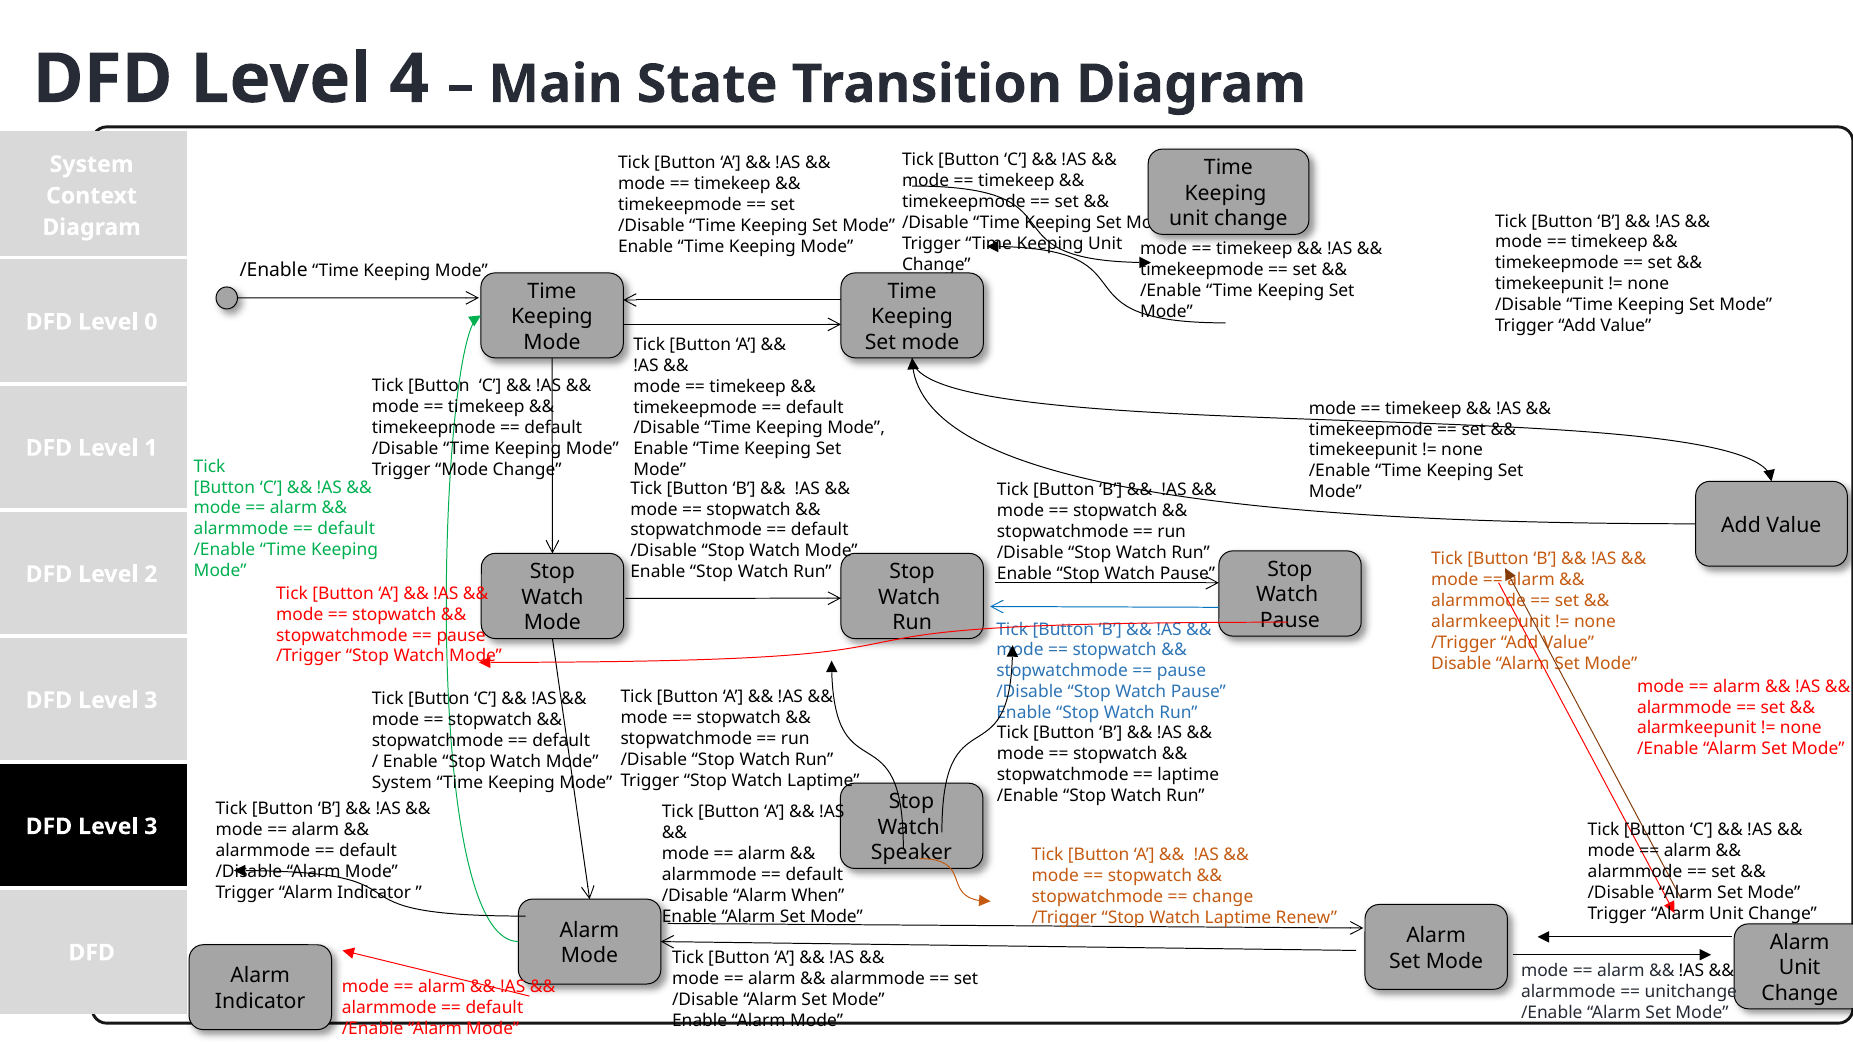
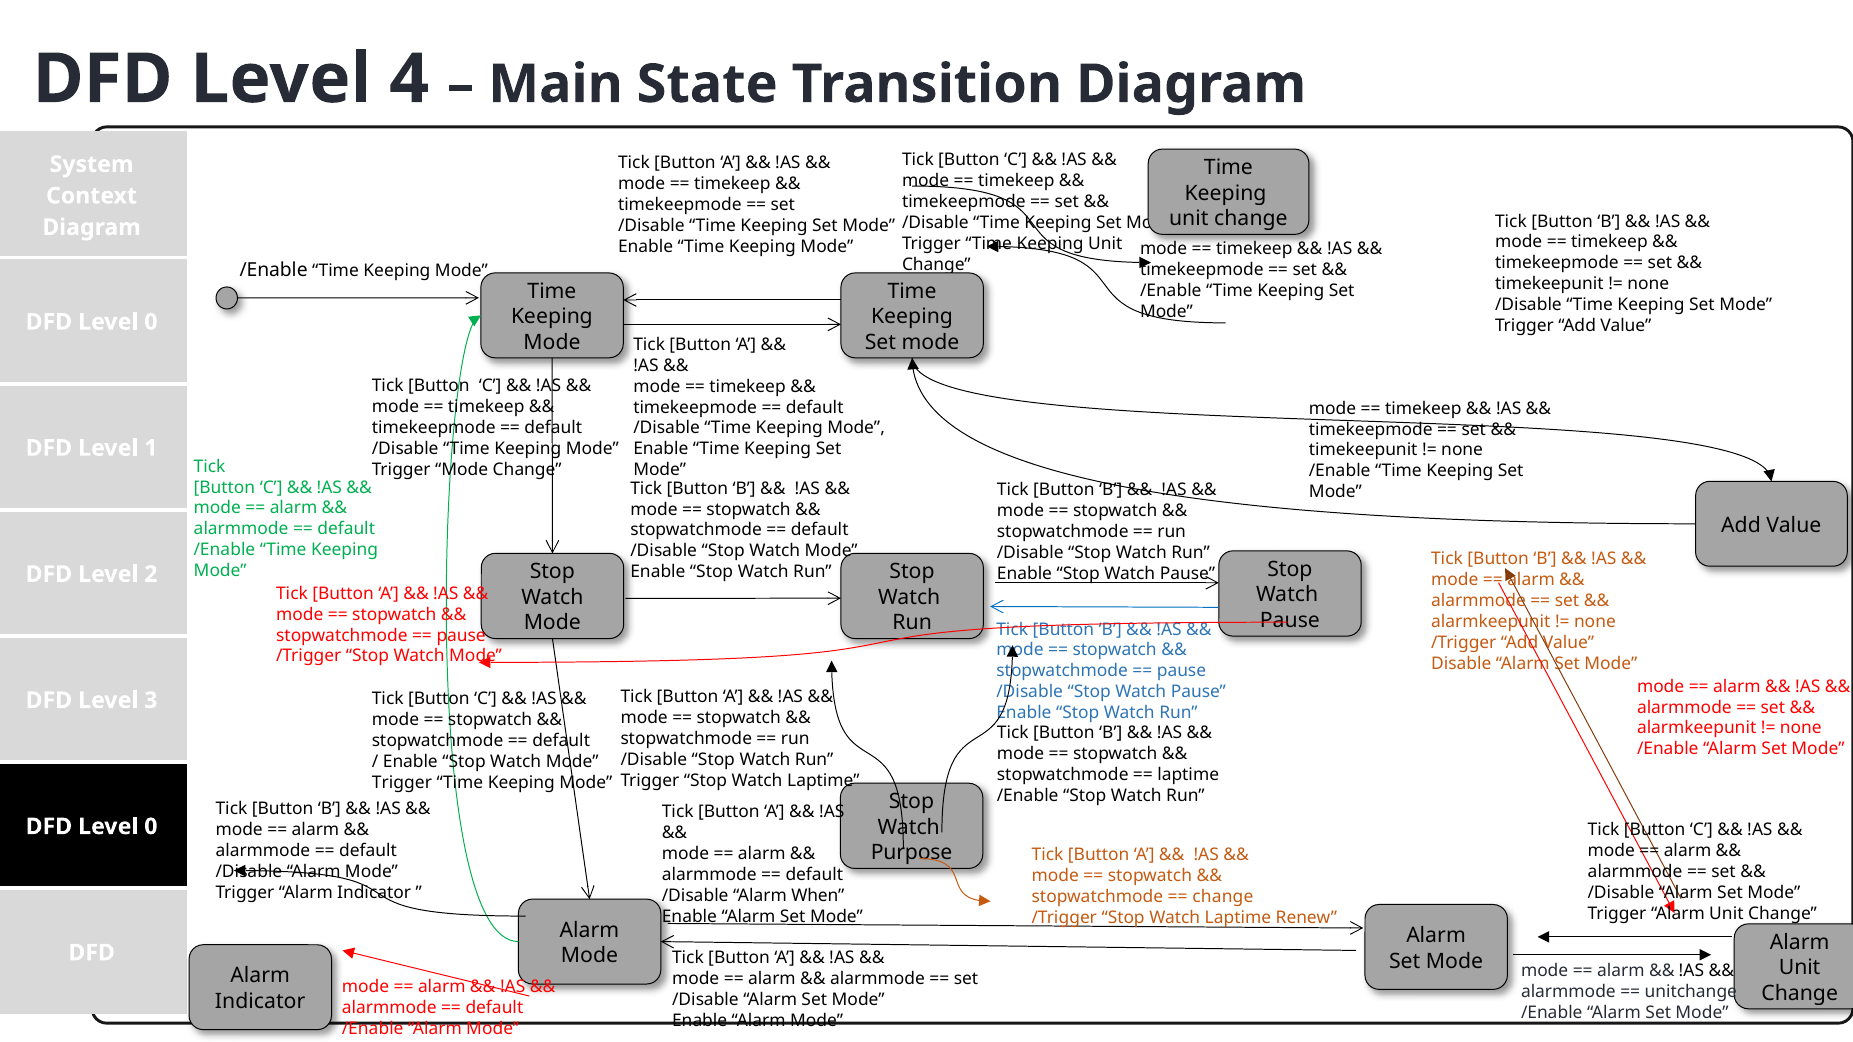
System: System -> Trigger (402, 783)
3: 3 -> 0 (151, 827)
Speaker: Speaker -> Purpose (912, 853)
